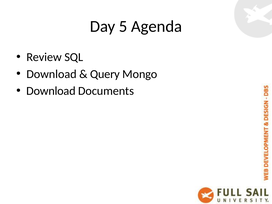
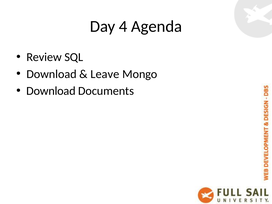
5: 5 -> 4 (123, 26)
Query: Query -> Leave (105, 74)
